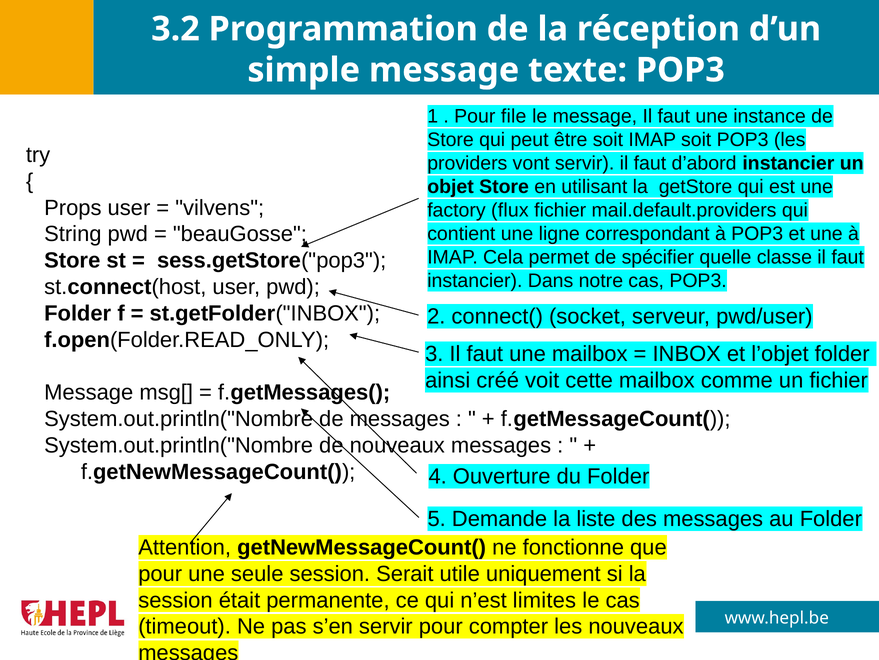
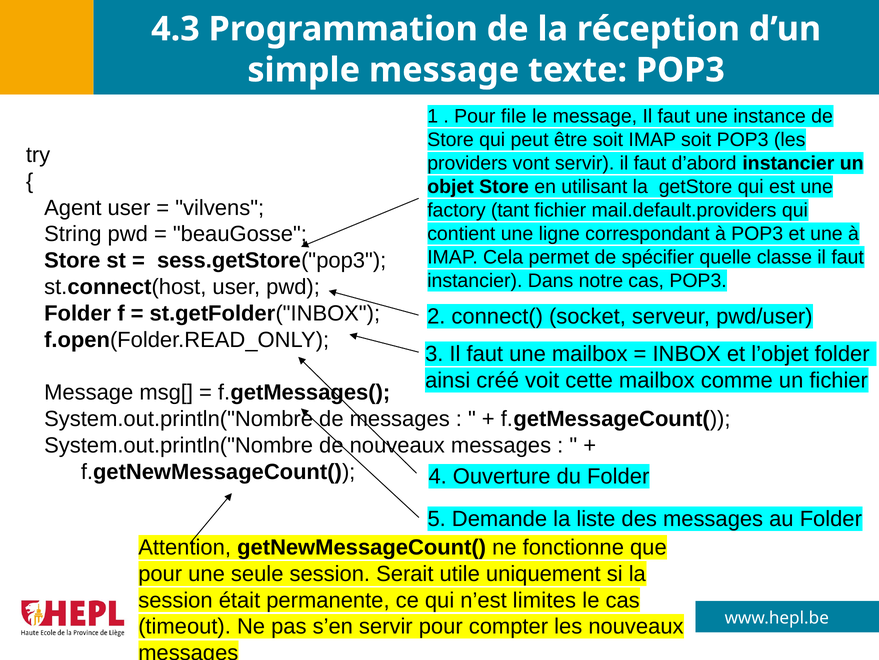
3.2: 3.2 -> 4.3 (175, 29)
Props: Props -> Agent (73, 208)
flux: flux -> tant (510, 210)
